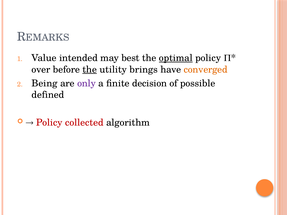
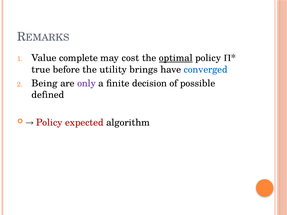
intended: intended -> complete (78, 58)
best: best -> cost (130, 58)
over: over -> true (41, 70)
the underline: present -> none (90, 70)
converged colour: orange -> blue (206, 70)
collected: collected -> expected (84, 123)
